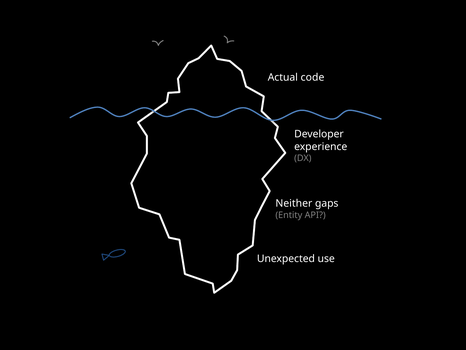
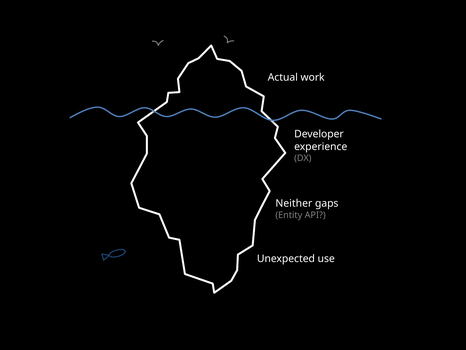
code: code -> work (313, 77)
